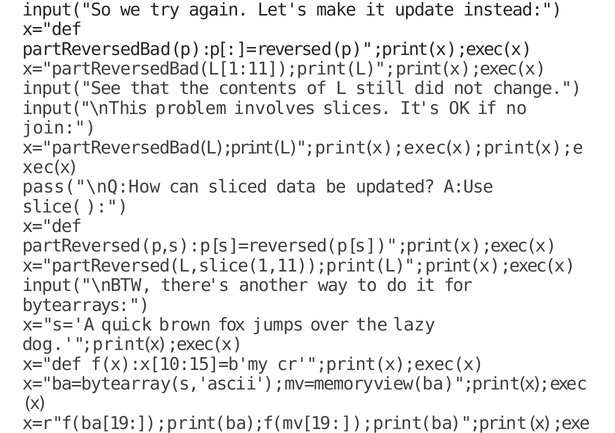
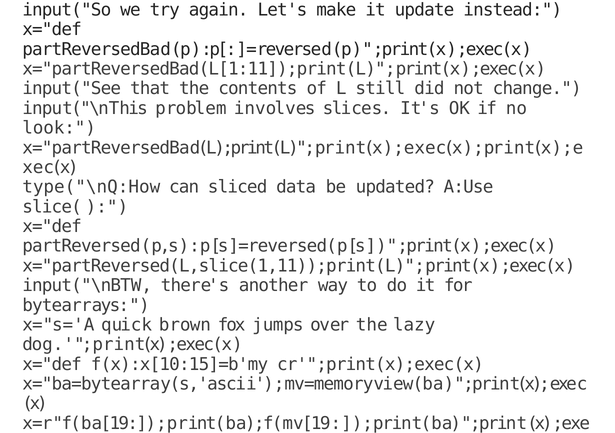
join: join -> look (59, 128)
pass("\nQ:How: pass("\nQ:How -> type("\nQ:How (91, 187)
